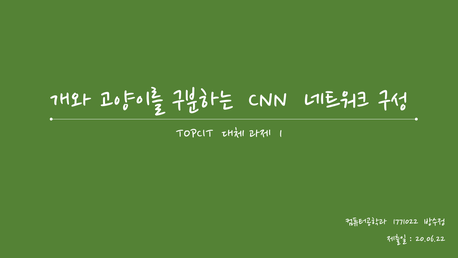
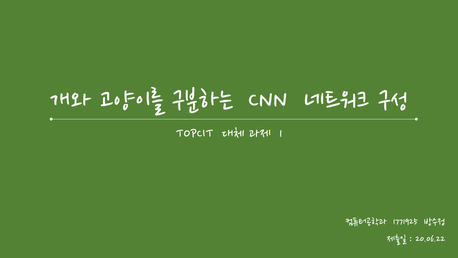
1771022: 1771022 -> 1771925 (405, 222)
